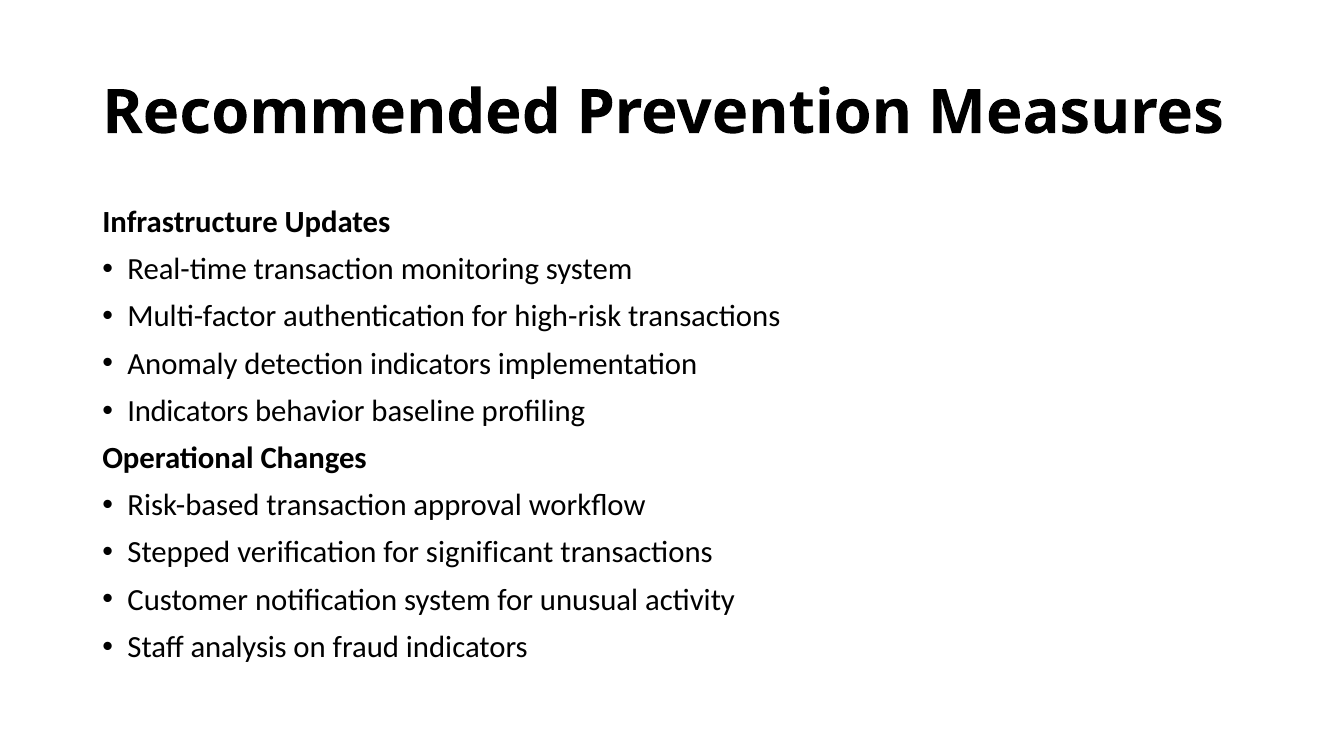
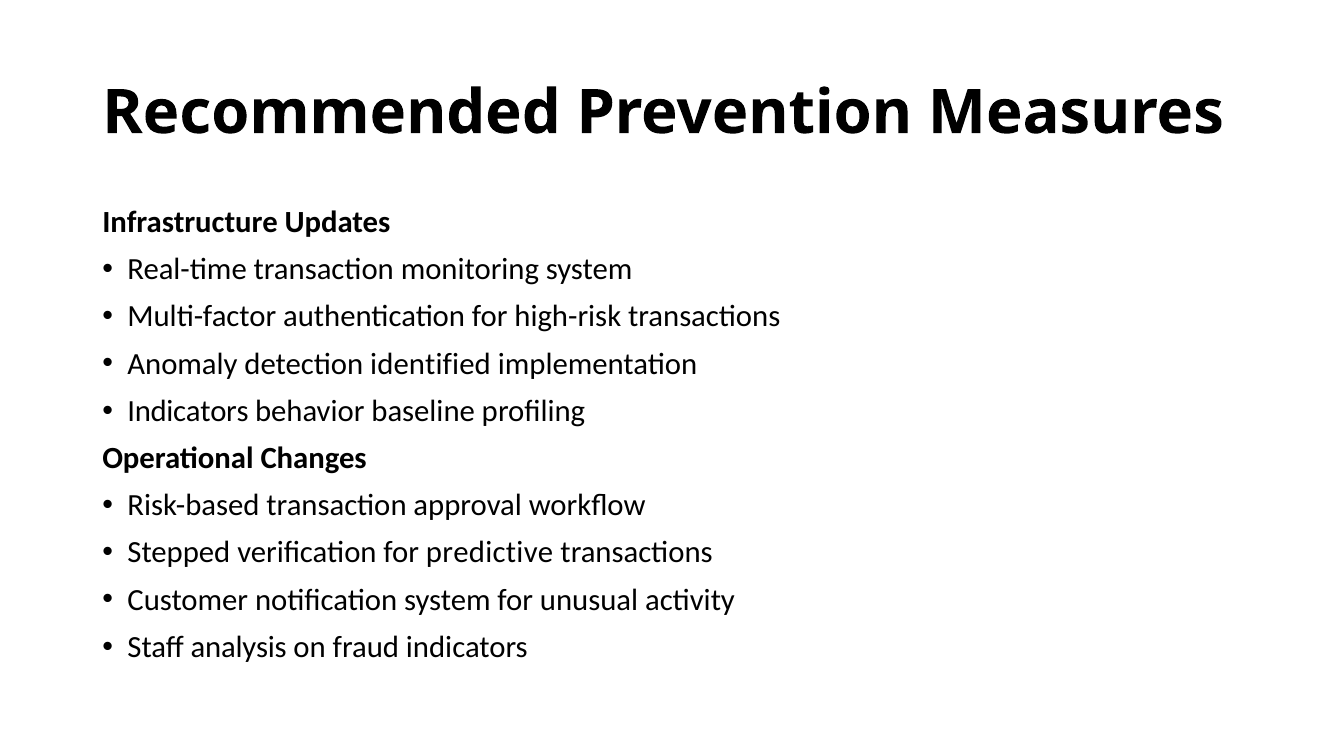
detection indicators: indicators -> identified (431, 364)
significant: significant -> predictive (490, 553)
